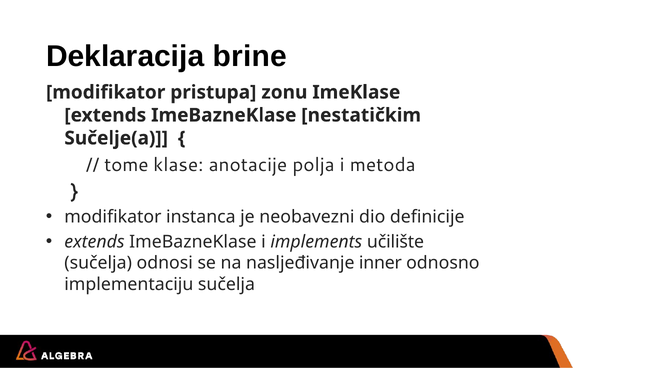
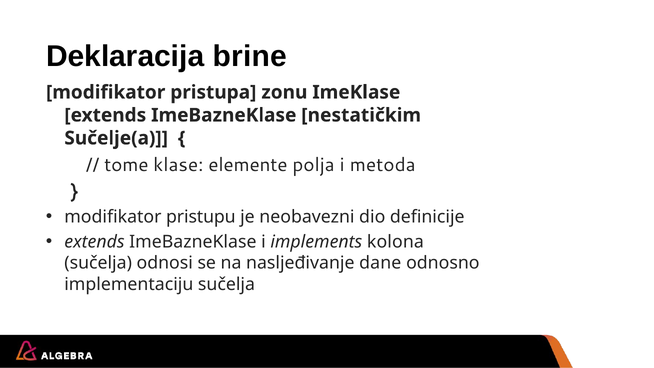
anotacije: anotacije -> elemente (248, 165)
instanca: instanca -> pristupu (201, 217)
učilište: učilište -> kolona (395, 242)
inner: inner -> dane (380, 263)
